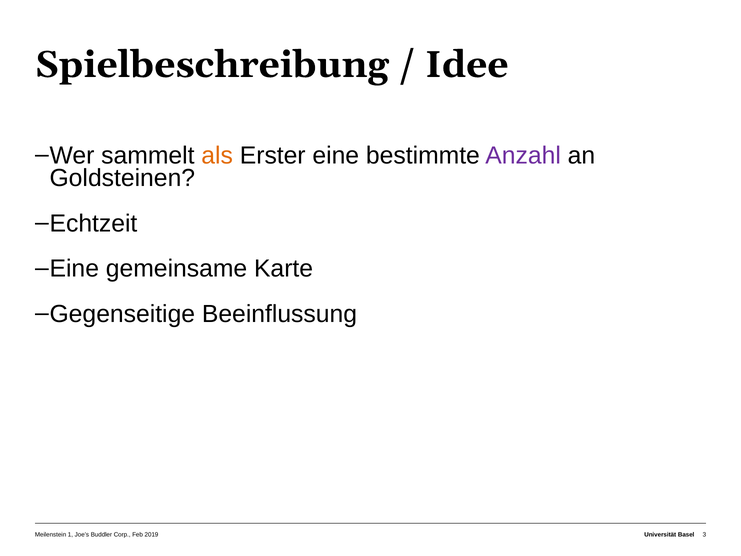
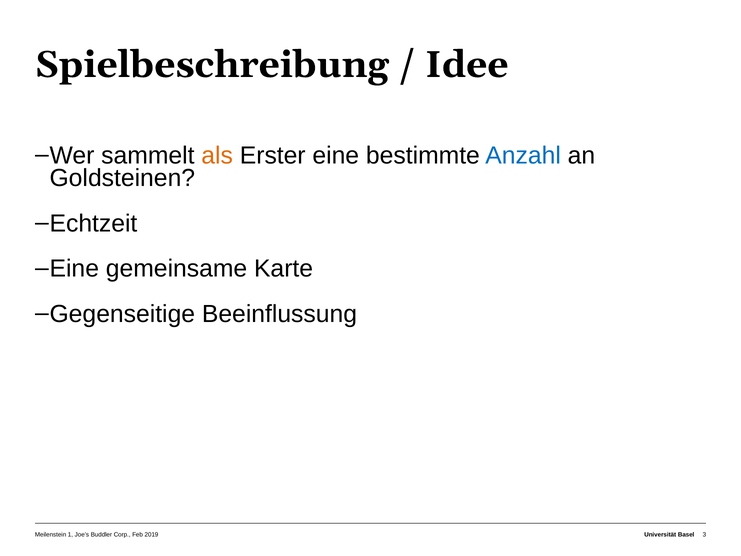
Anzahl colour: purple -> blue (523, 155)
